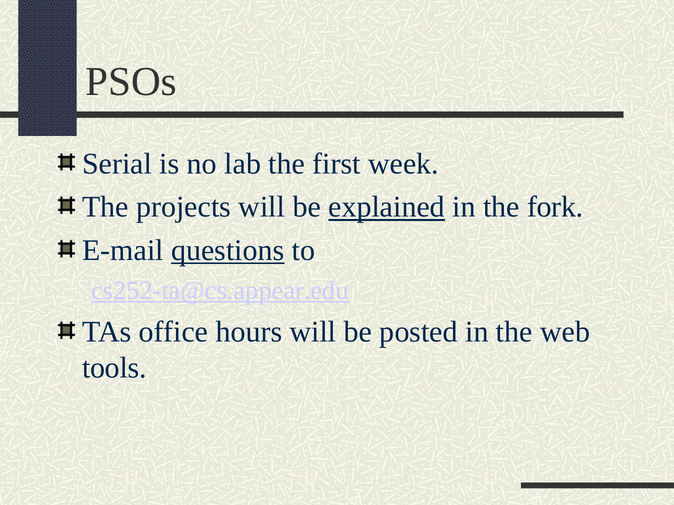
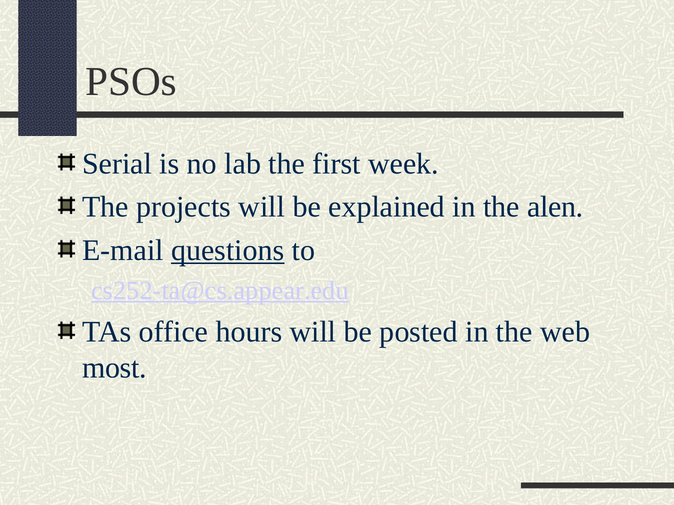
explained underline: present -> none (387, 207)
fork: fork -> alen (555, 207)
tools: tools -> most (114, 368)
